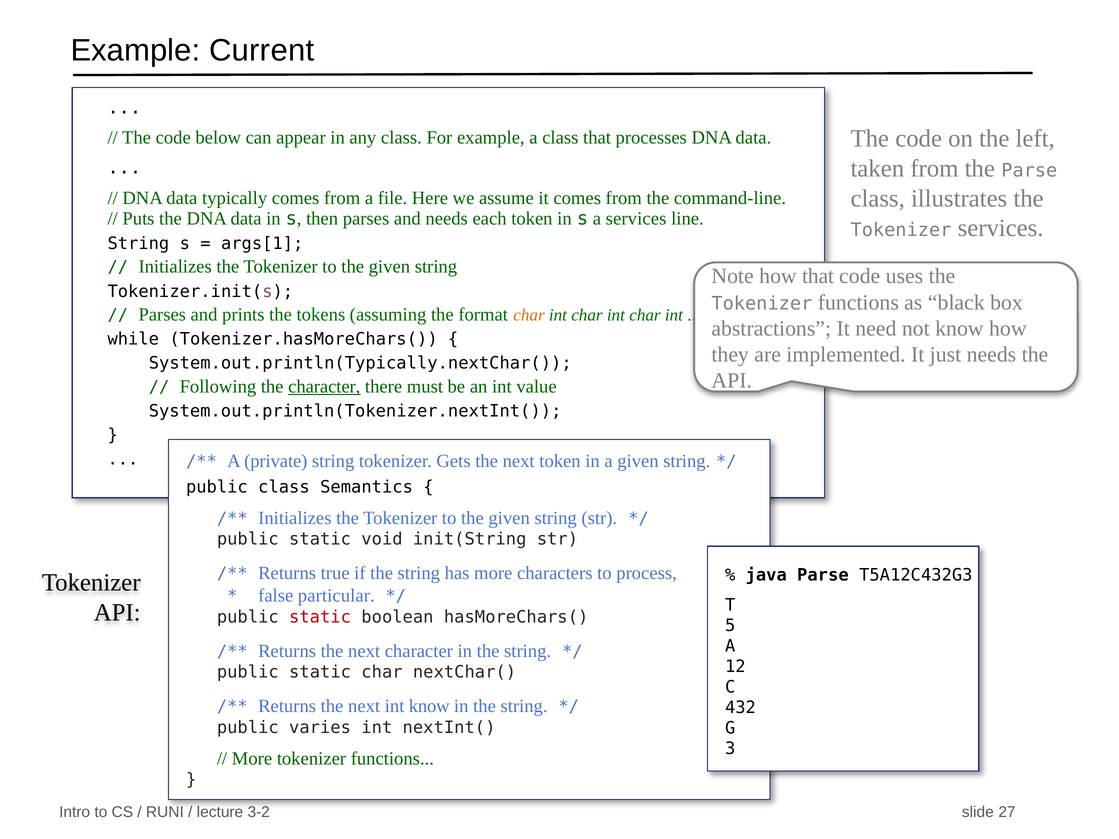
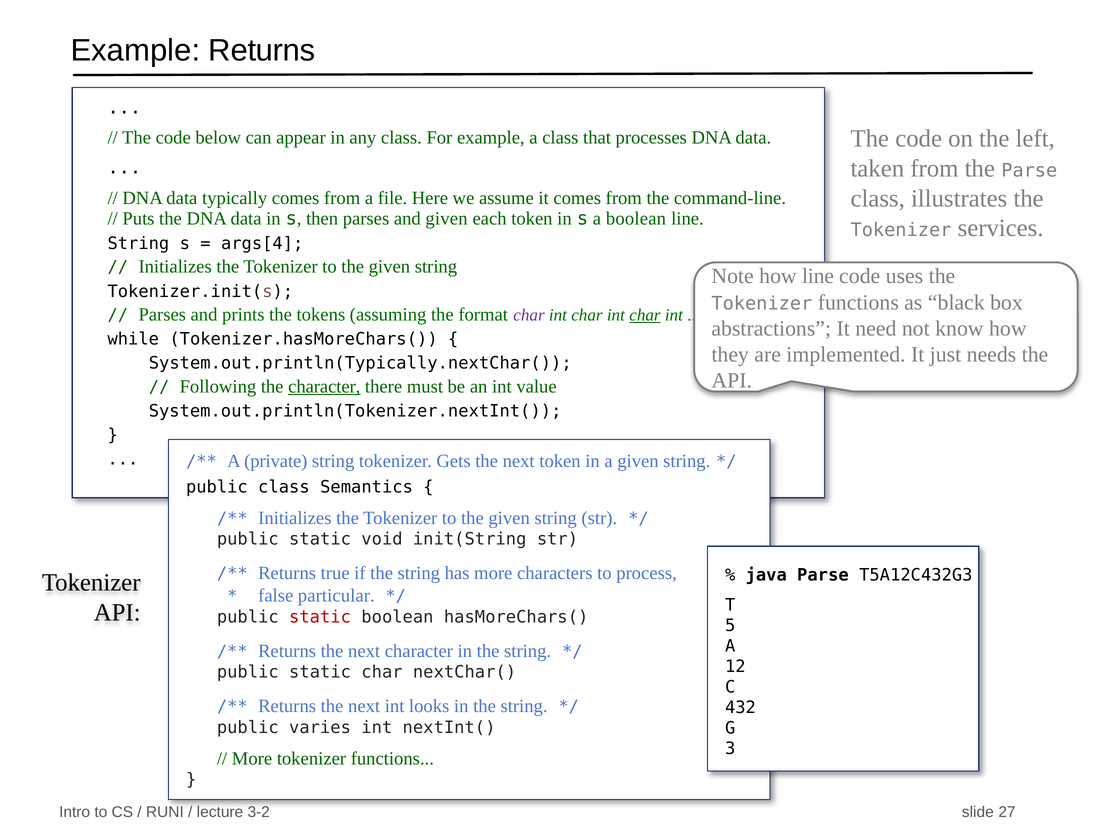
Example Current: Current -> Returns (262, 50)
and needs: needs -> given (447, 219)
a services: services -> boolean (636, 219)
args[1: args[1 -> args[4 (262, 244)
how that: that -> line (818, 276)
char colour: orange -> purple (529, 315)
char underline: none -> present (645, 315)
int know: know -> looks (429, 706)
